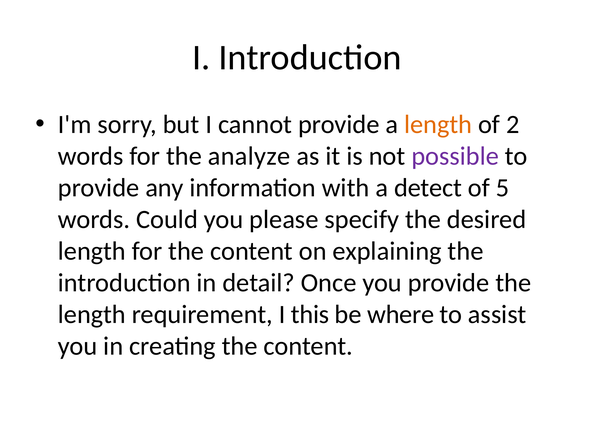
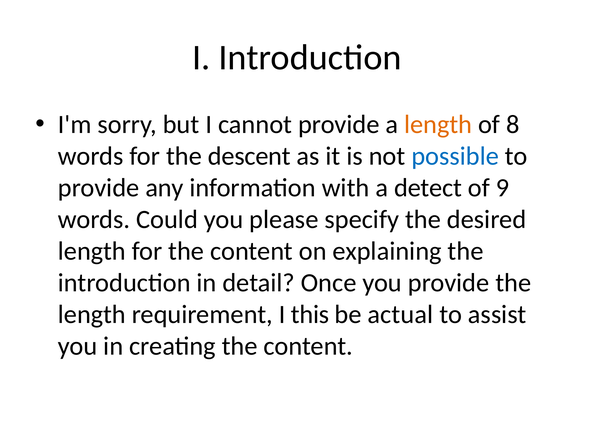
2: 2 -> 8 (513, 125)
analyze: analyze -> descent (249, 156)
possible colour: purple -> blue (455, 156)
5: 5 -> 9 (502, 188)
where: where -> actual (400, 315)
